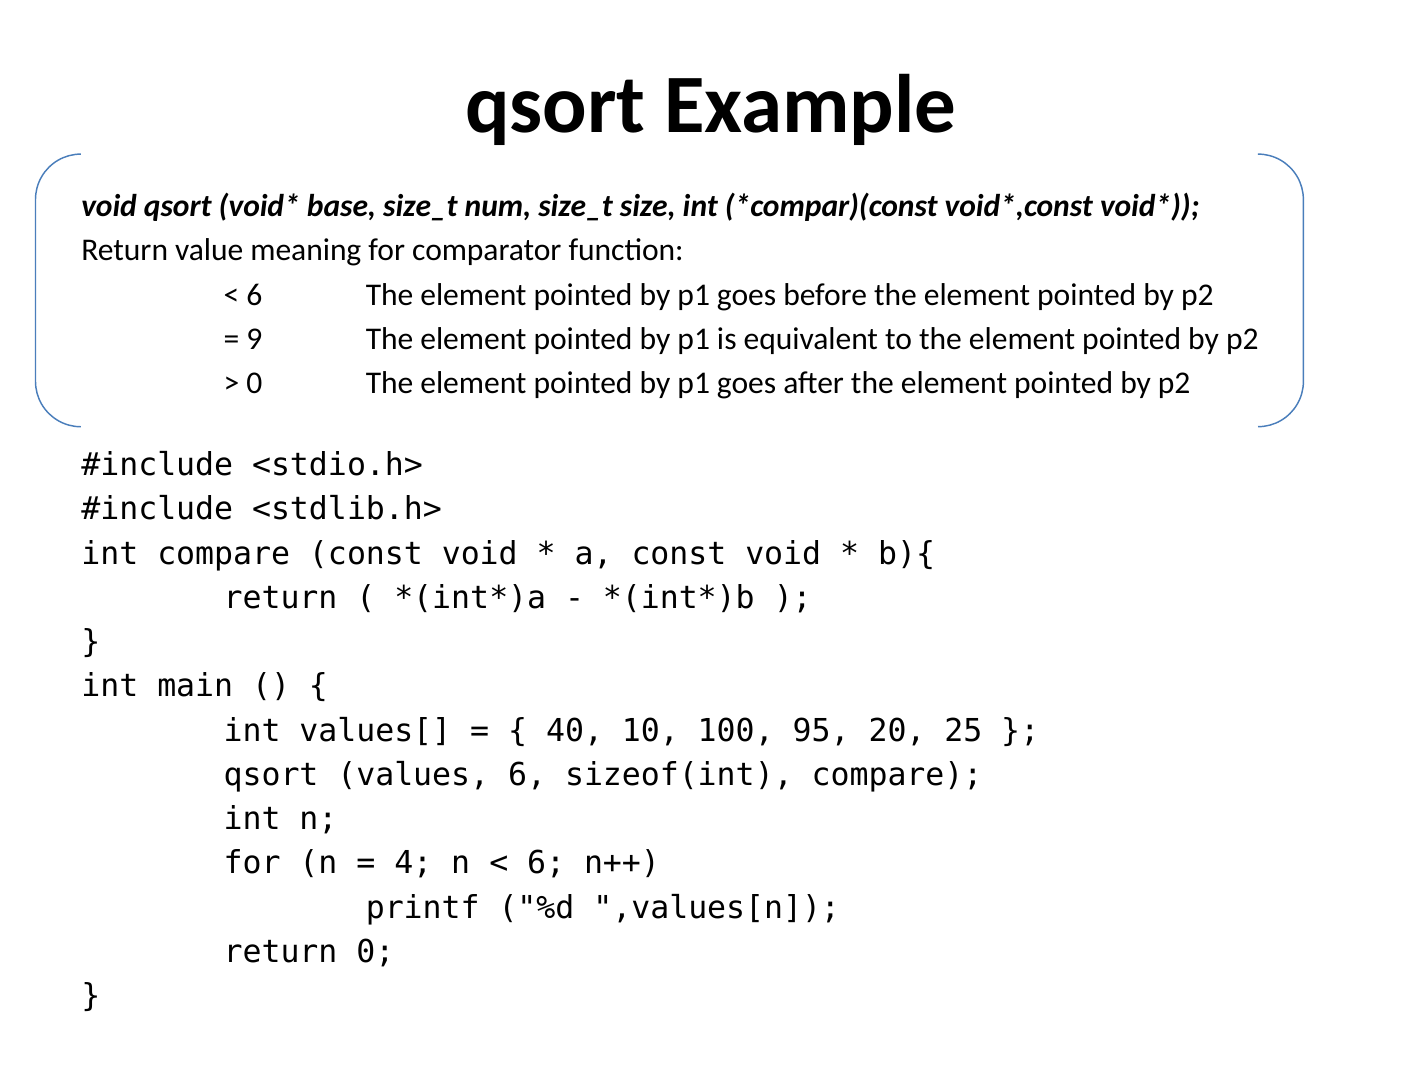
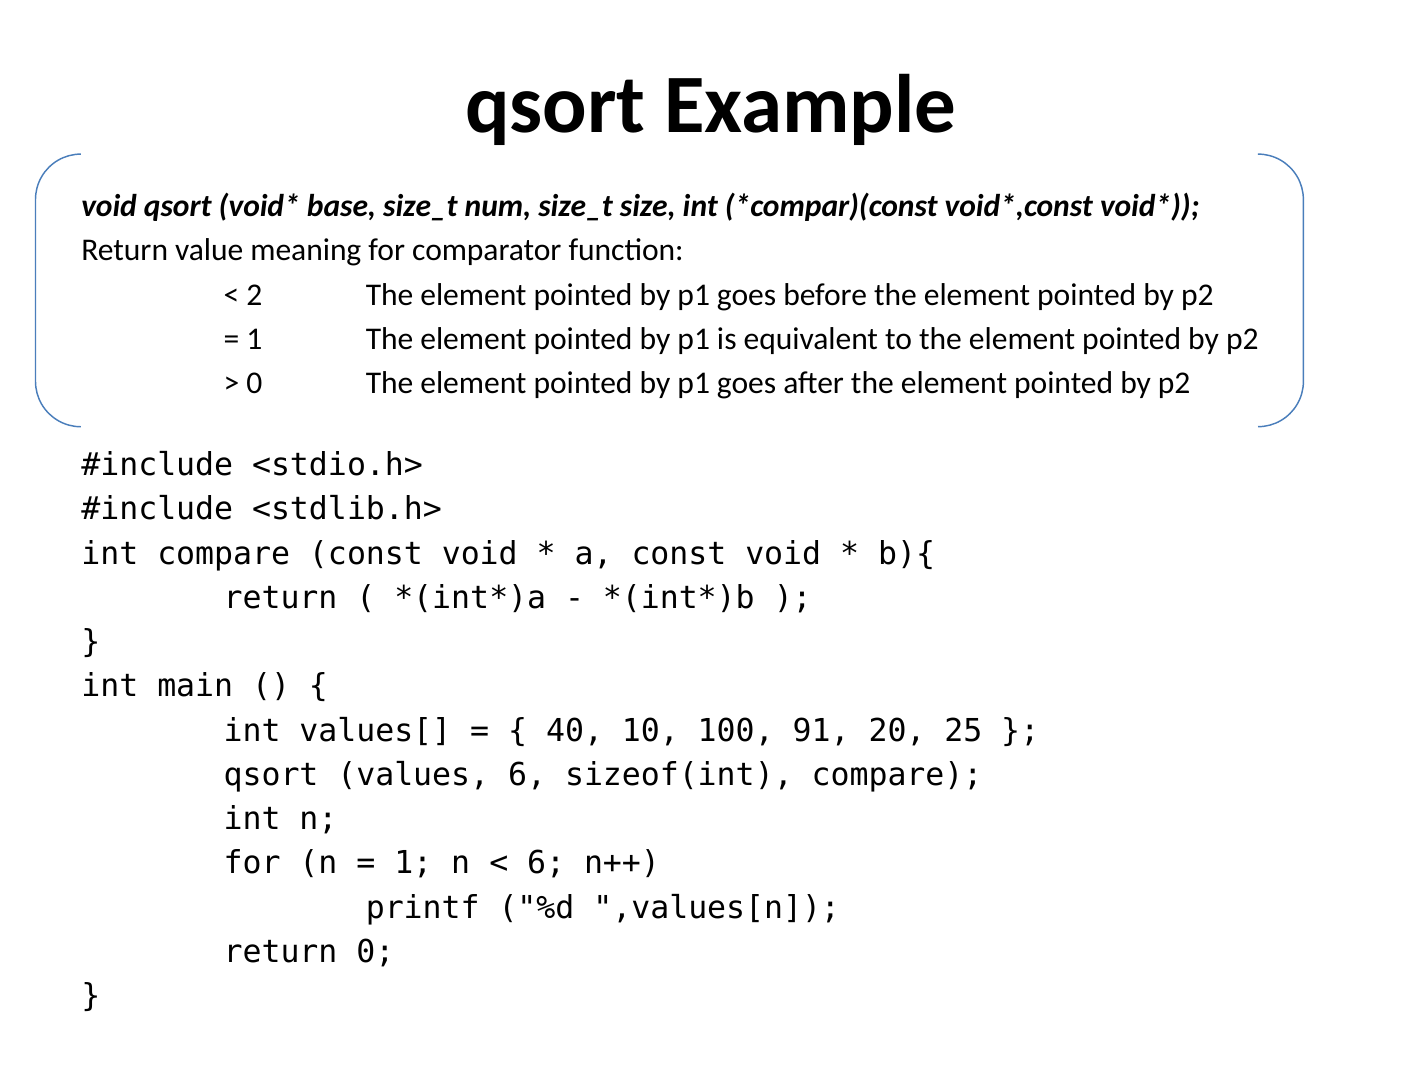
6: 6 -> 2 (254, 294)
9: 9 -> 1 (254, 339)
95: 95 -> 91 (821, 730)
4: 4 -> 1 (413, 863)
